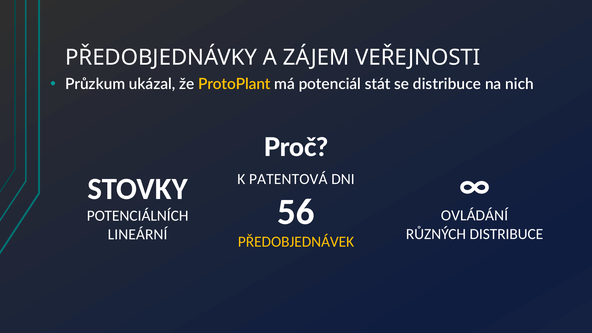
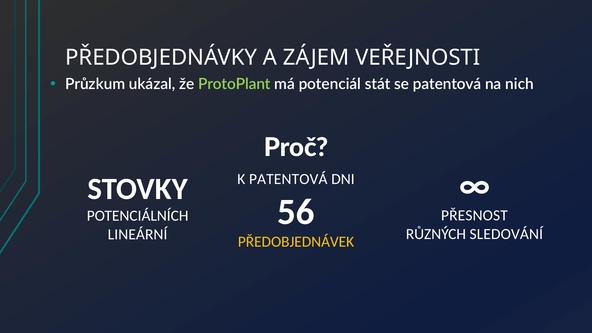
ProtoPlant colour: yellow -> light green (234, 84)
se distribuce: distribuce -> patentová (447, 84)
OVLÁDÁNÍ: OVLÁDÁNÍ -> PŘESNOST (474, 216)
RŮZNÝCH DISTRIBUCE: DISTRIBUCE -> SLEDOVÁNÍ (506, 234)
